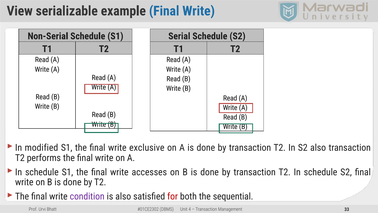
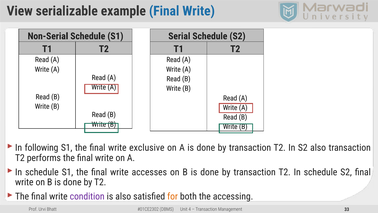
modified: modified -> following (42, 148)
for colour: red -> orange (173, 196)
sequential: sequential -> accessing (233, 196)
